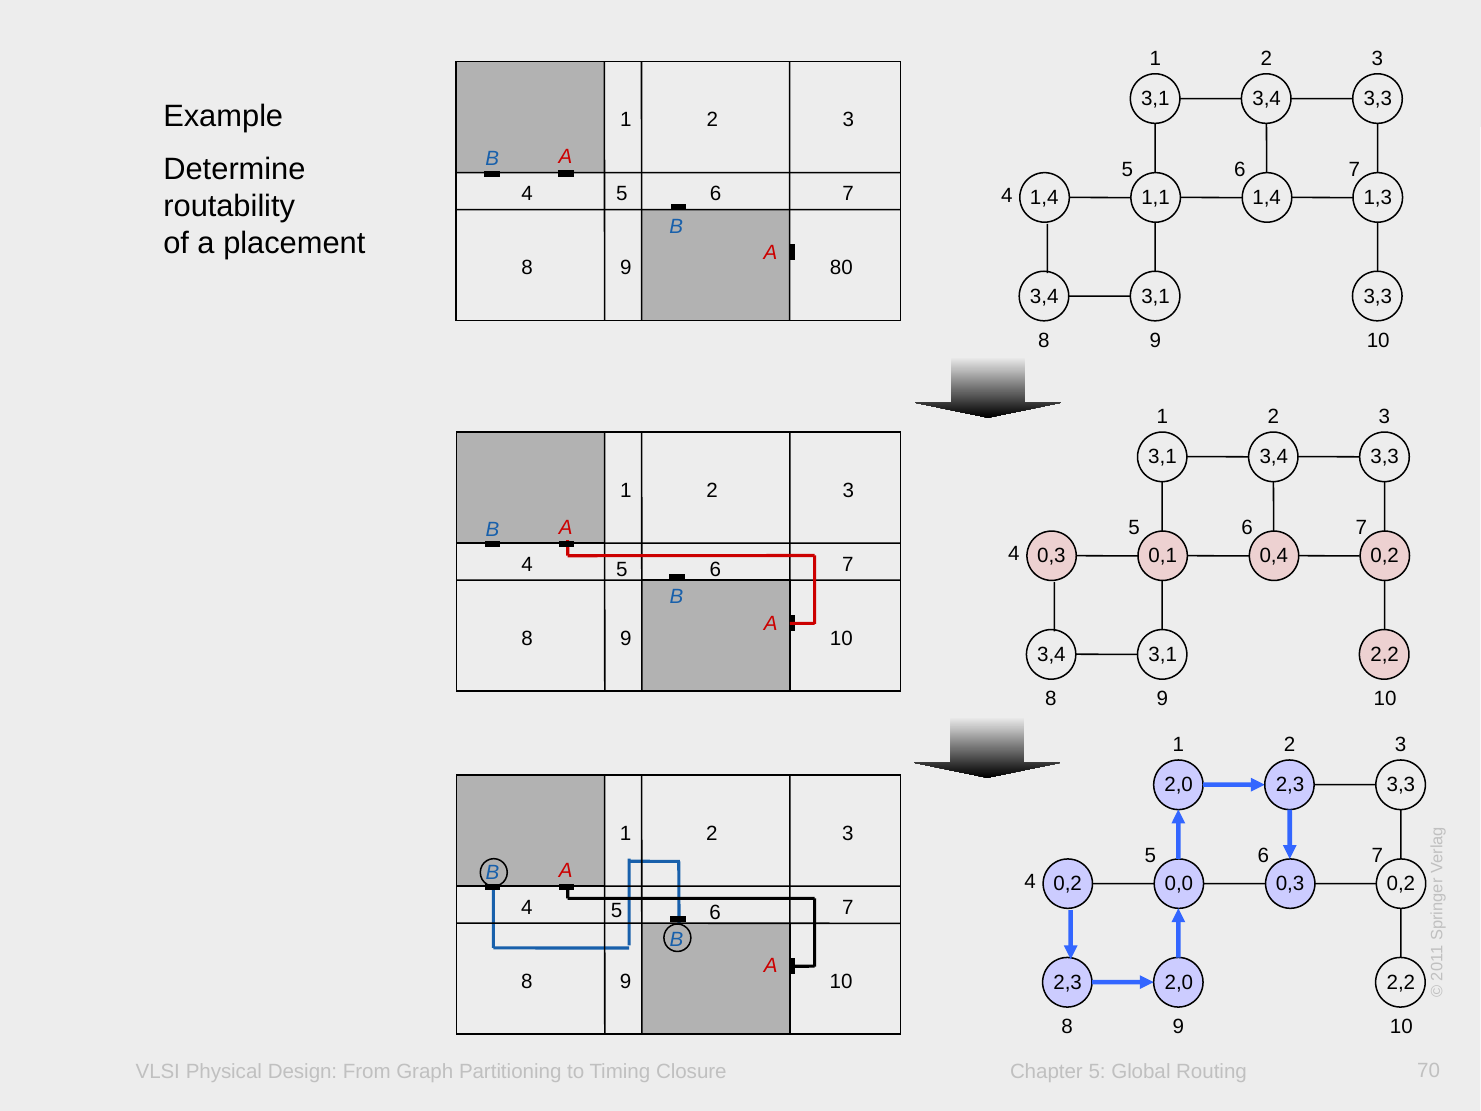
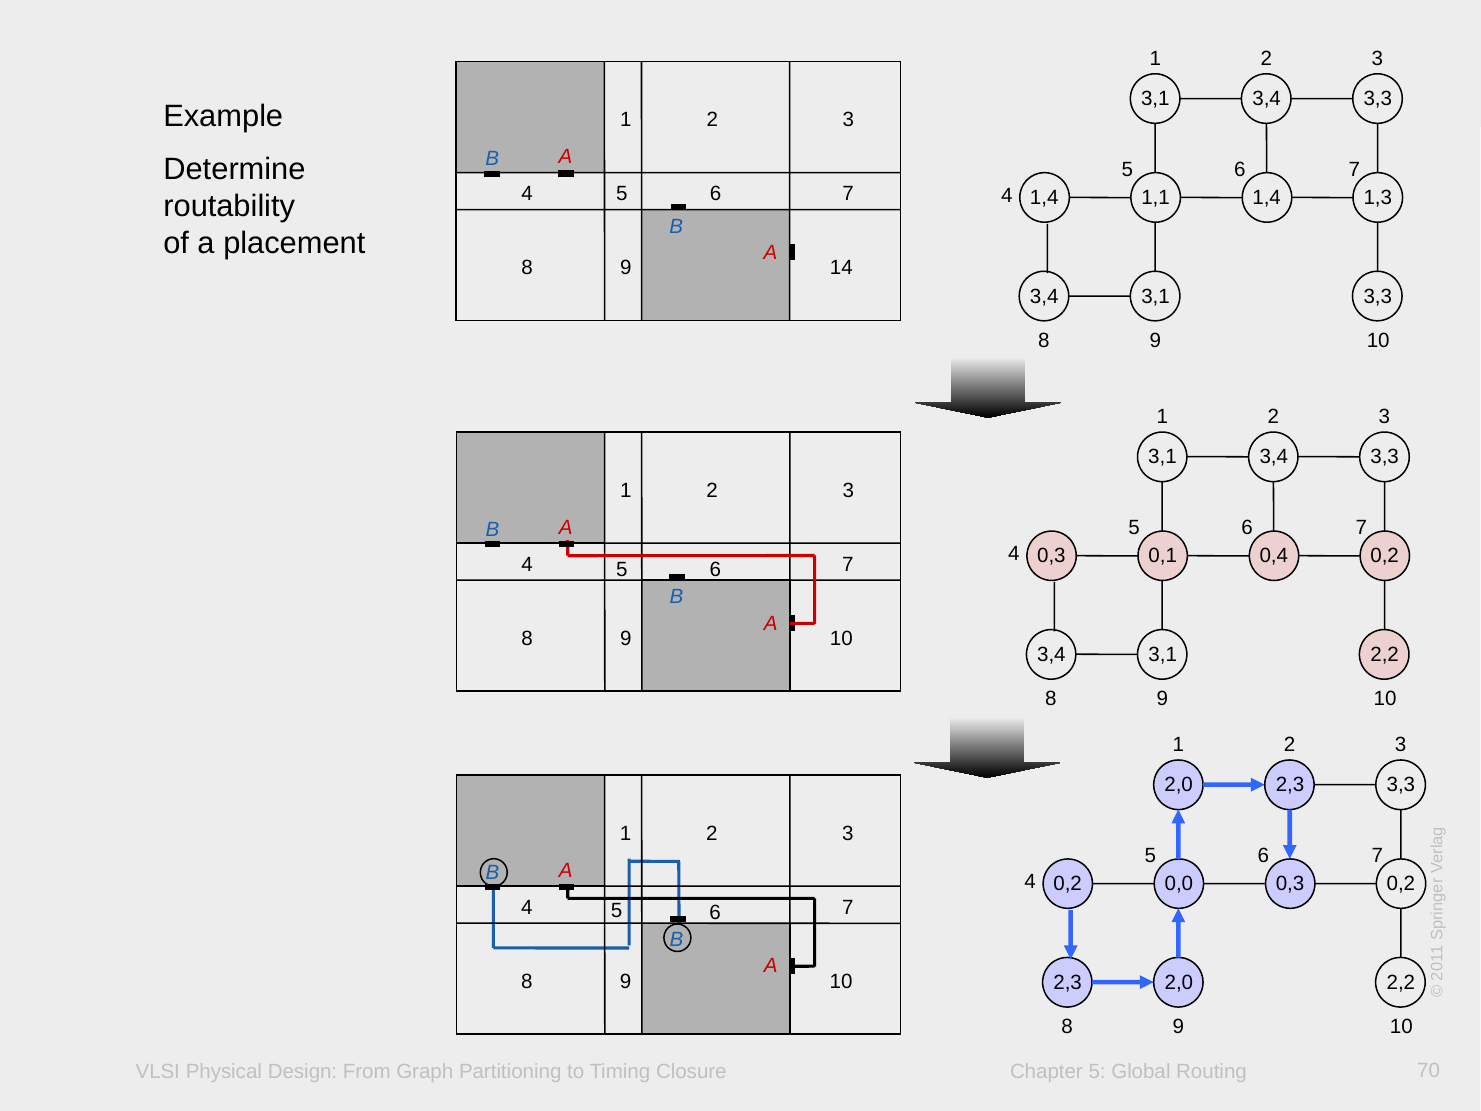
80: 80 -> 14 (841, 268)
